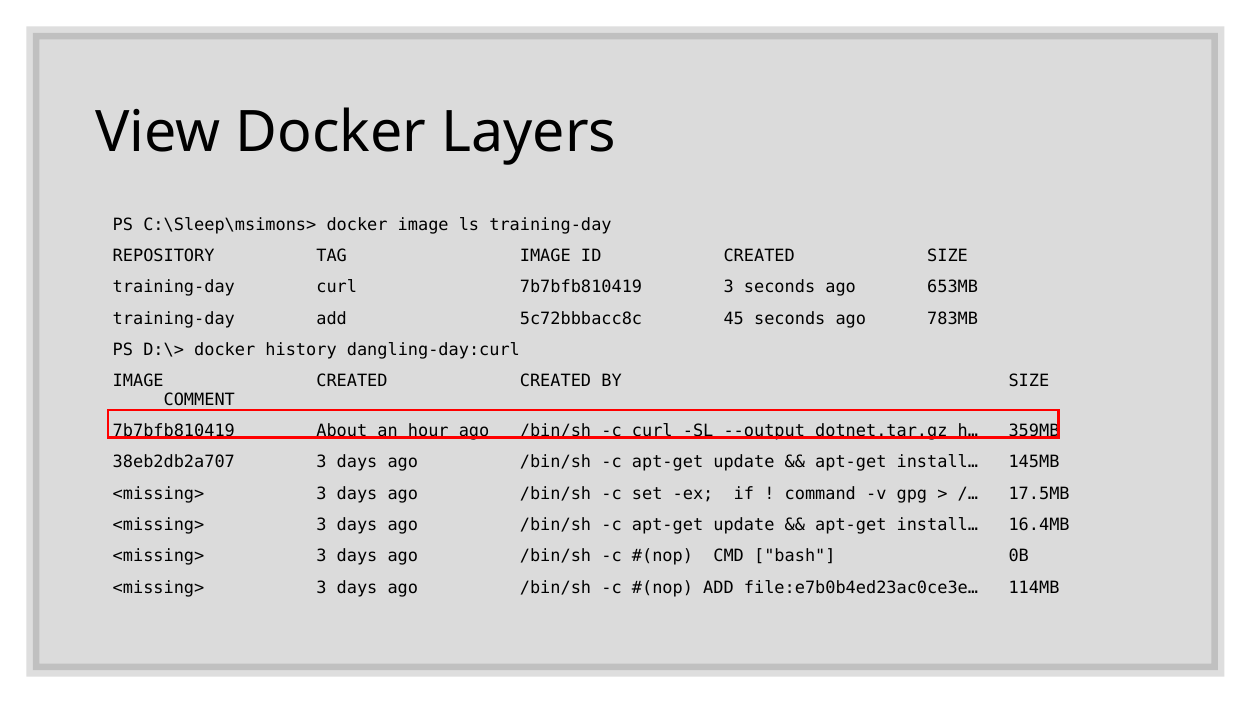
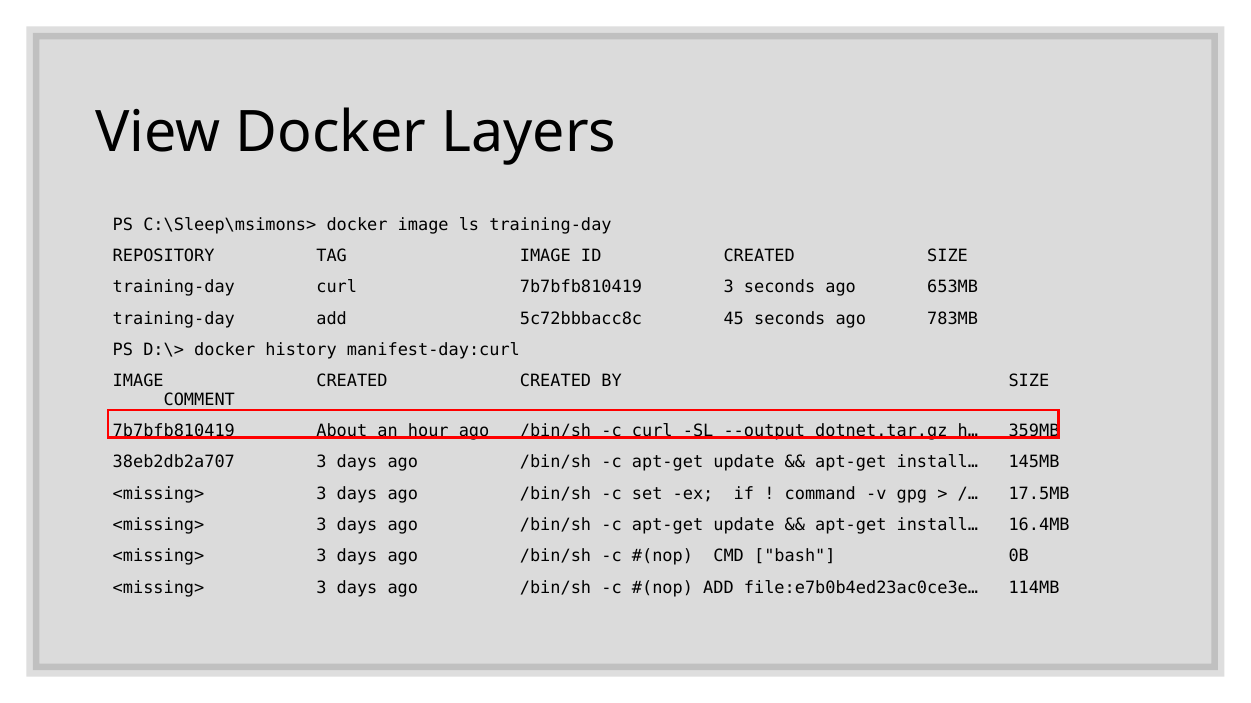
dangling-day:curl: dangling-day:curl -> manifest-day:curl (433, 350)
